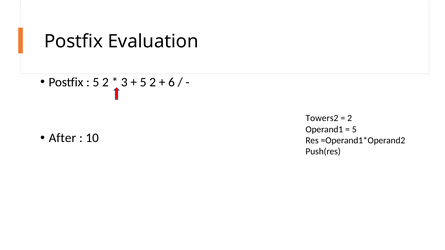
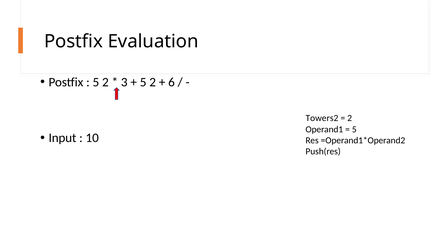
After: After -> Input (62, 138)
